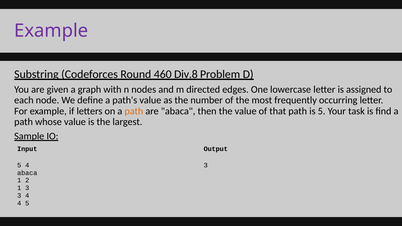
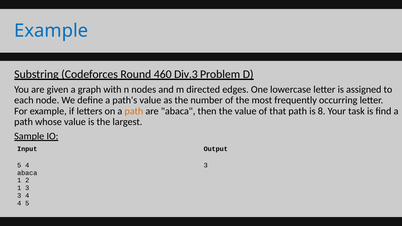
Example colour: purple -> blue (51, 31)
Div.8: Div.8 -> Div.3 (186, 74)
is 5: 5 -> 8 (322, 111)
